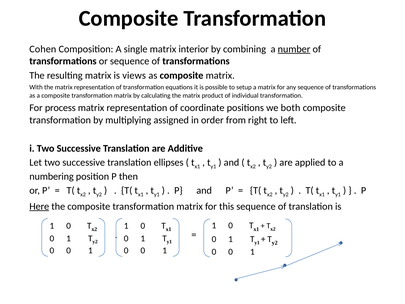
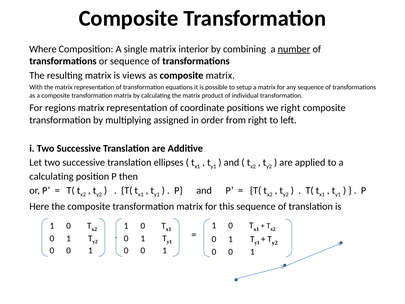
Cohen: Cohen -> Where (43, 49)
process: process -> regions (60, 108)
we both: both -> right (291, 108)
numbering: numbering -> calculating (51, 176)
Here underline: present -> none (39, 206)
